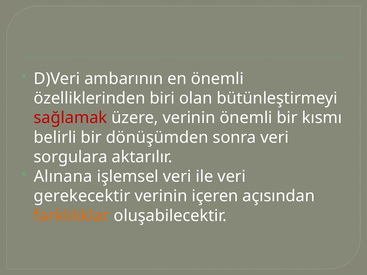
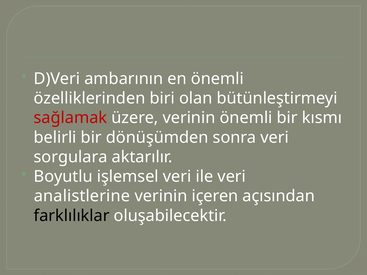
Alınana: Alınana -> Boyutlu (63, 177)
gerekecektir: gerekecektir -> analistlerine (82, 196)
farklılıklar colour: orange -> black (72, 216)
